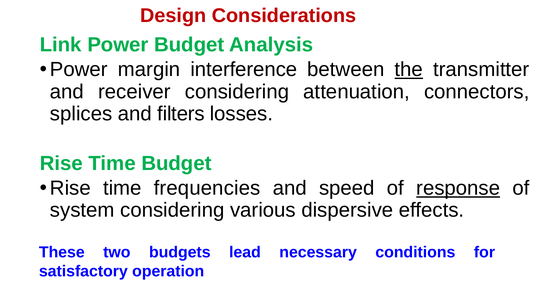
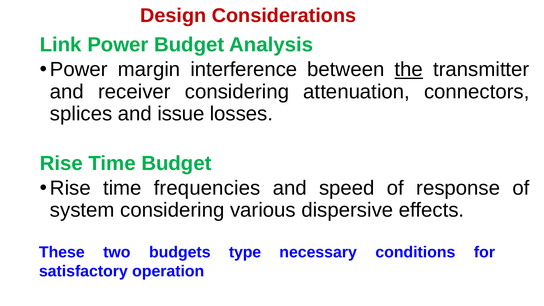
filters: filters -> issue (181, 114)
response underline: present -> none (458, 188)
lead: lead -> type (245, 252)
